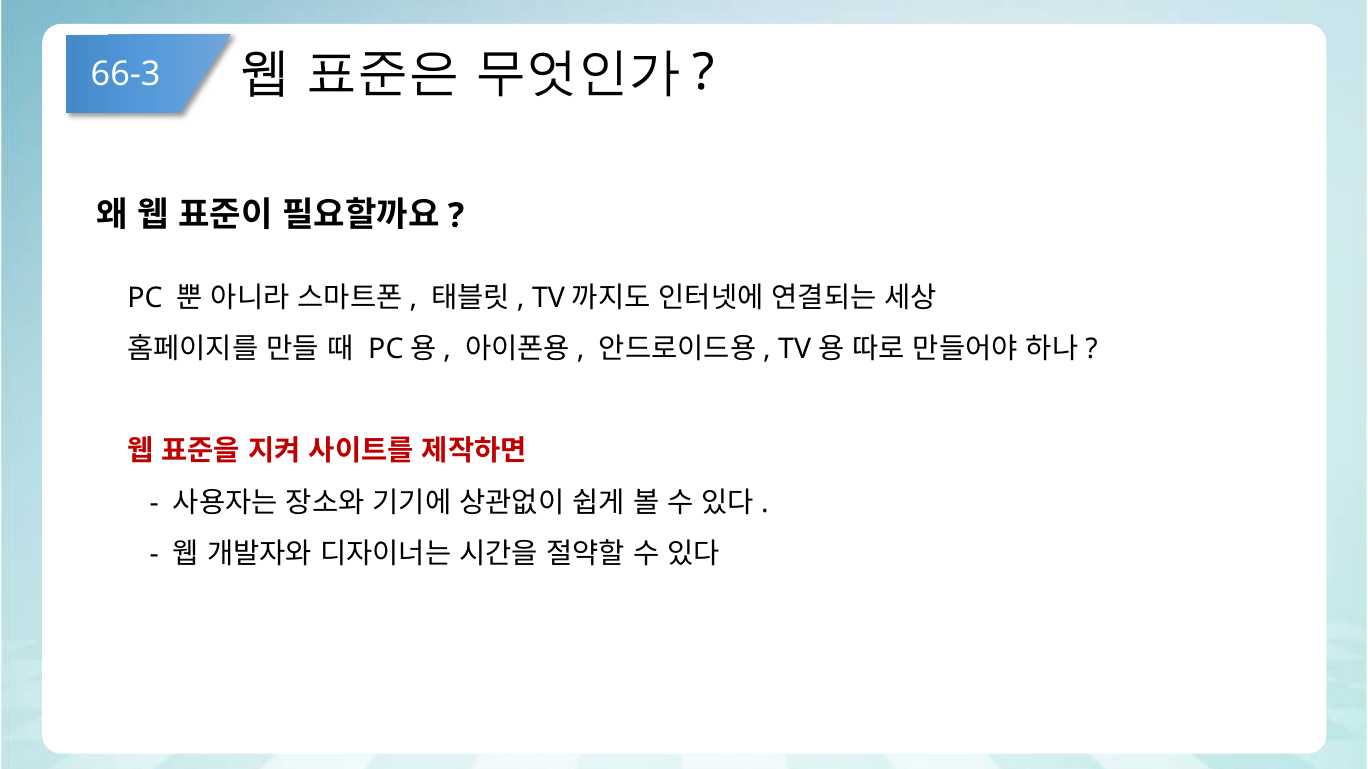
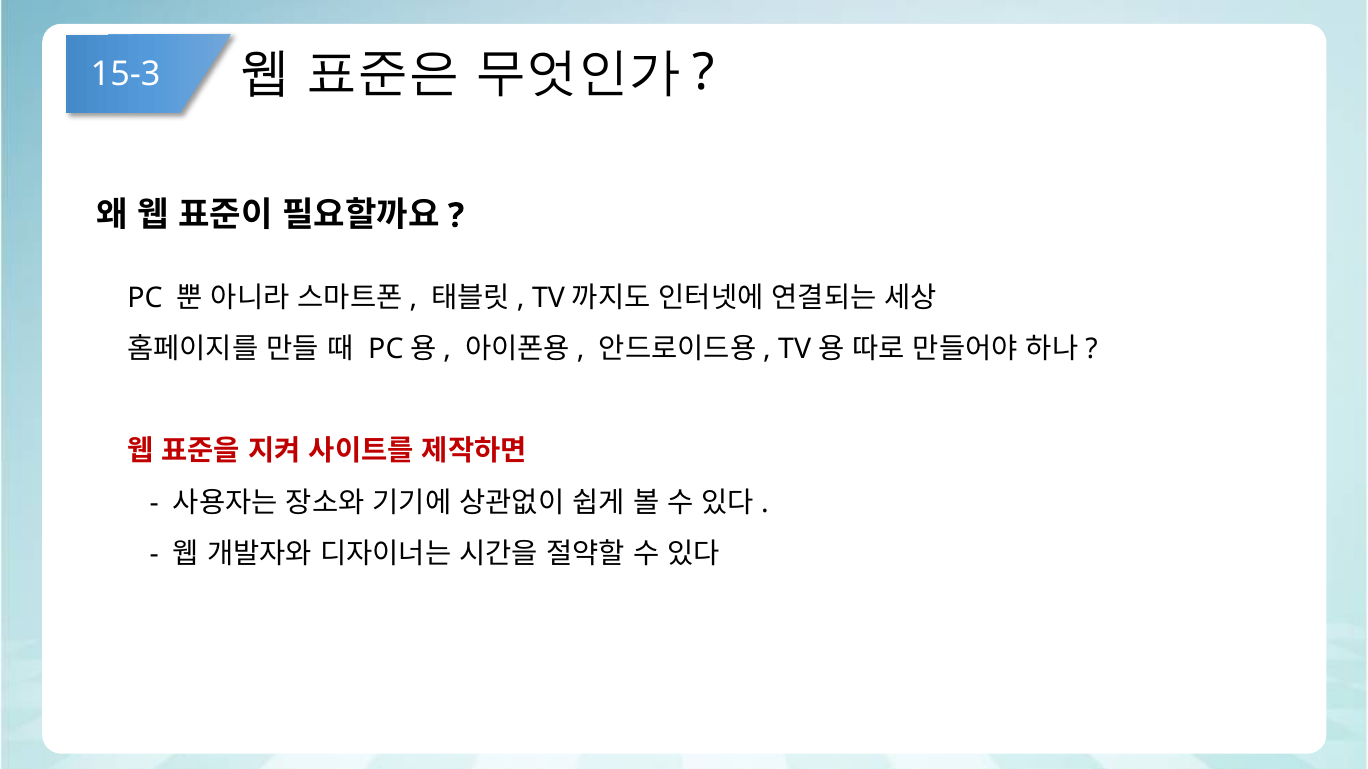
66-3: 66-3 -> 15-3 (126, 74)
